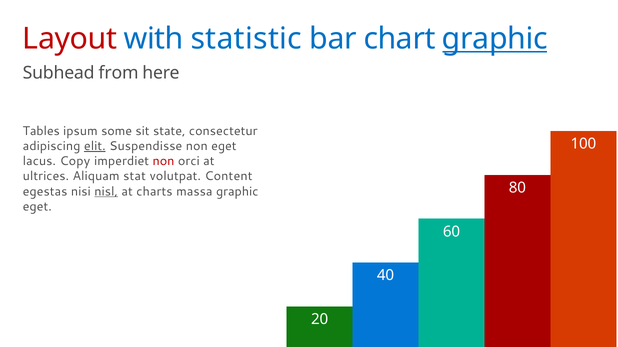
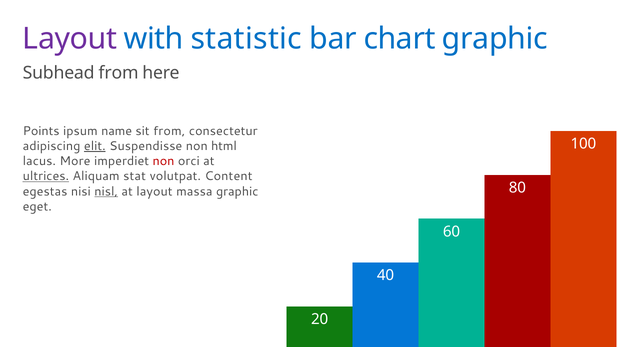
Layout colour: red -> purple (70, 39)
graphic underline: present -> none (495, 39)
Tables: Tables -> Points (41, 131)
some: some -> name (117, 131)
sit state: state -> from (169, 131)
non eget: eget -> html (224, 146)
Copy: Copy -> More (75, 161)
ultrices underline: none -> present (46, 177)
at charts: charts -> layout (154, 192)
